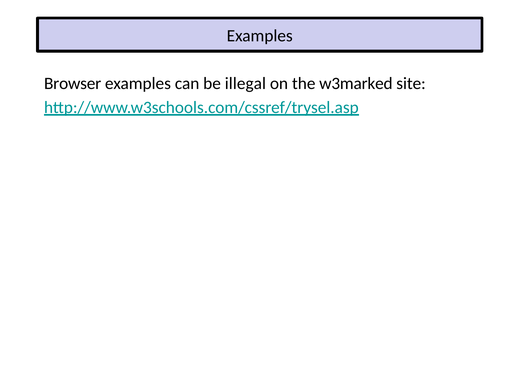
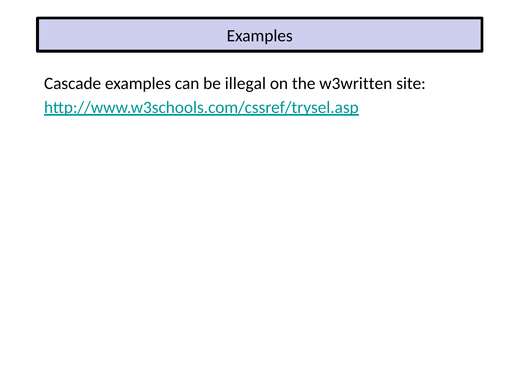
Browser: Browser -> Cascade (73, 83)
w3marked: w3marked -> w3written (356, 83)
